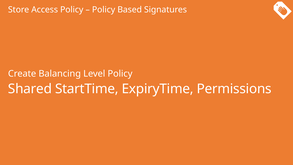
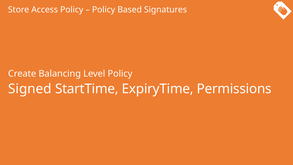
Shared: Shared -> Signed (30, 89)
